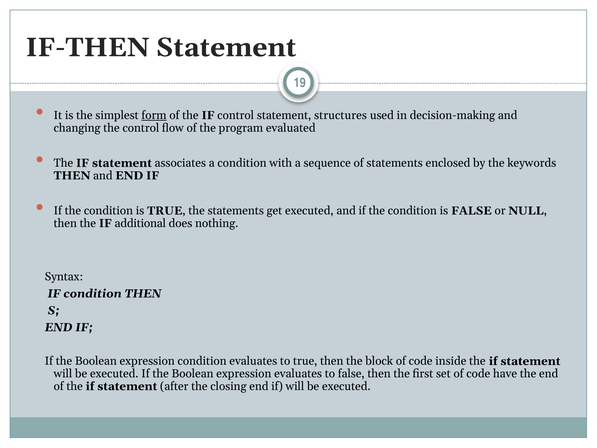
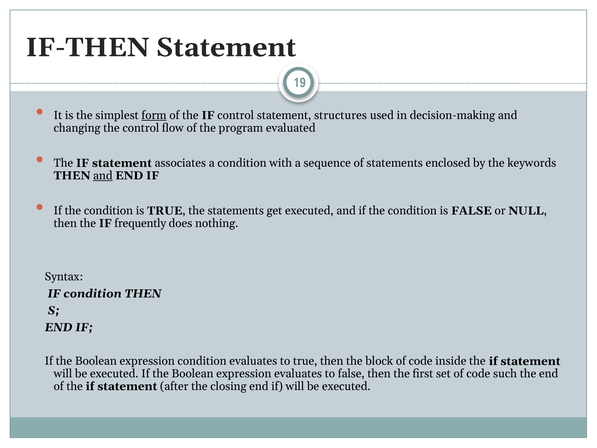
and underline: none -> present (103, 175)
additional: additional -> frequently (140, 223)
have: have -> such (505, 374)
